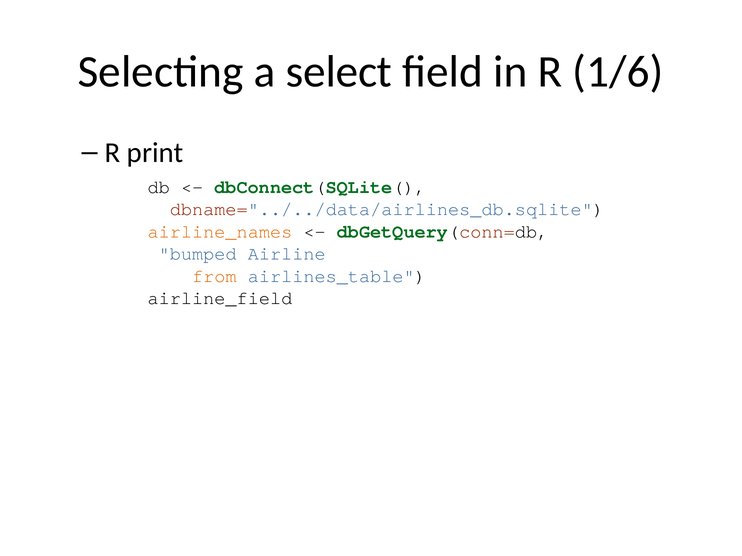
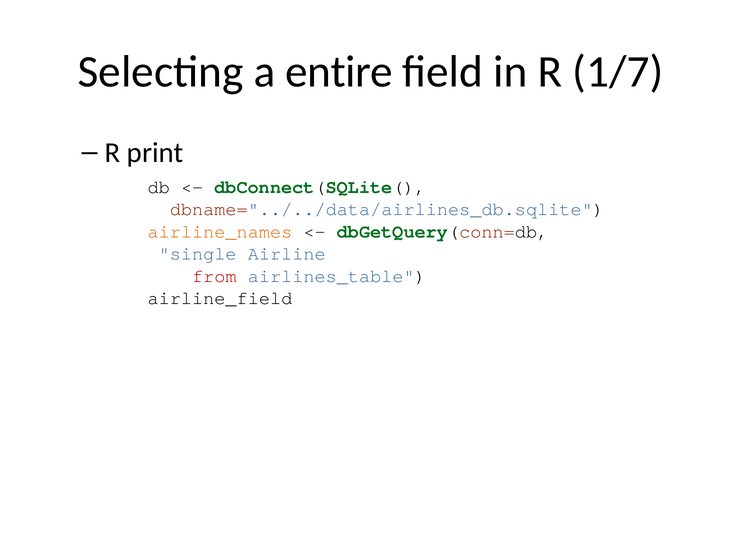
select: select -> entire (339, 72)
1/6: 1/6 -> 1/7 (618, 72)
bumped: bumped -> single (198, 254)
from colour: orange -> red (214, 276)
